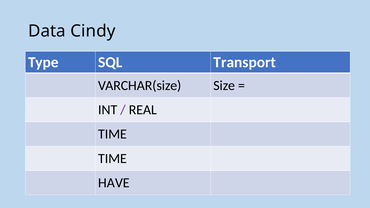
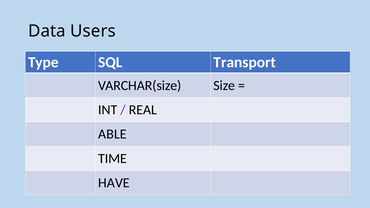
Cindy: Cindy -> Users (93, 31)
TIME: TIME -> ABLE (112, 134)
